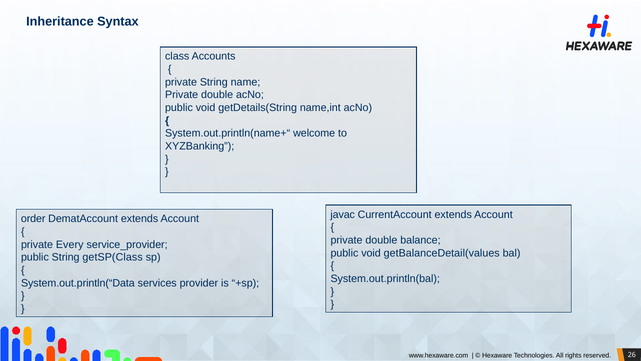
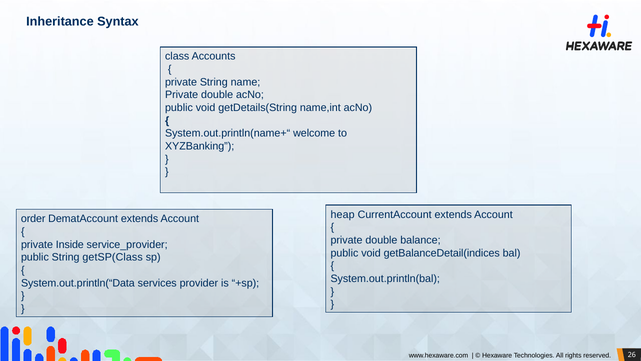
javac: javac -> heap (343, 214)
Every: Every -> Inside (70, 244)
getBalanceDetail(values: getBalanceDetail(values -> getBalanceDetail(indices (442, 253)
